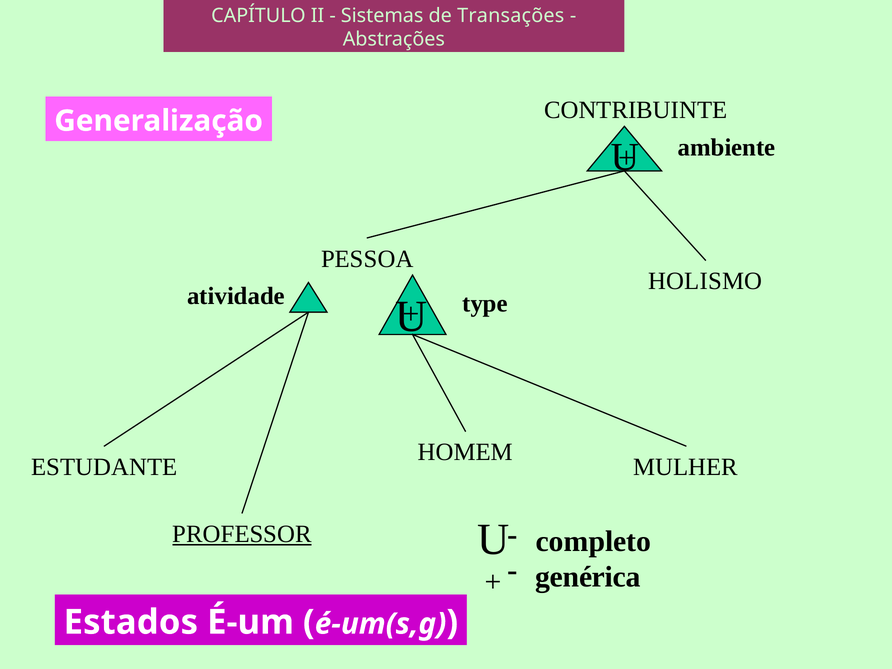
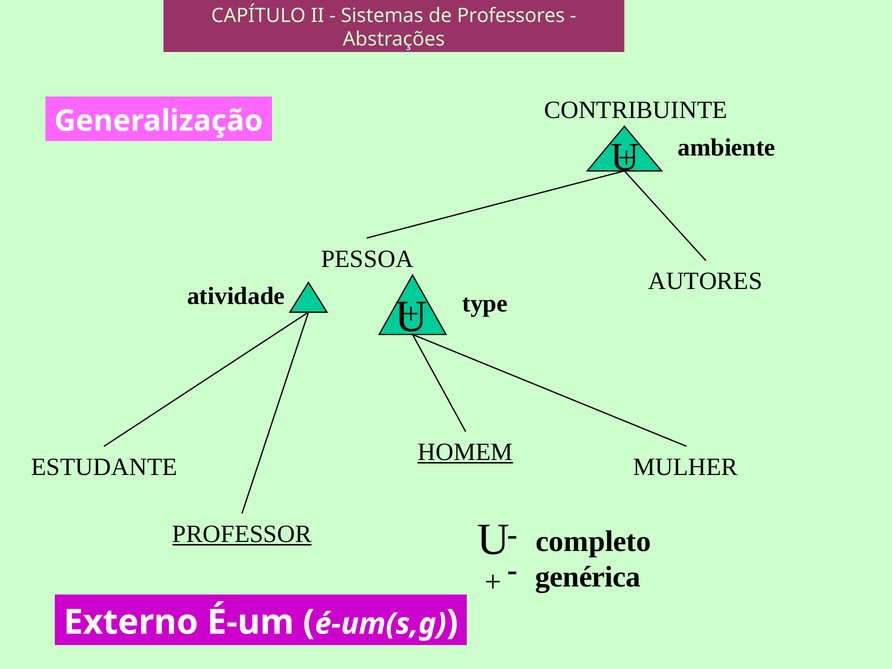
Transações: Transações -> Professores (511, 15)
HOLISMO: HOLISMO -> AUTORES (705, 281)
HOMEM underline: none -> present (465, 452)
Estados: Estados -> Externo (131, 622)
